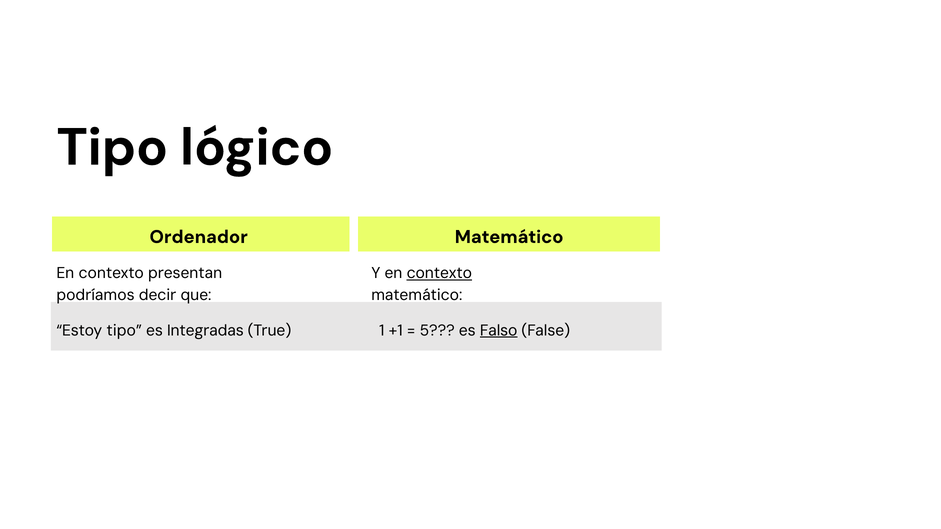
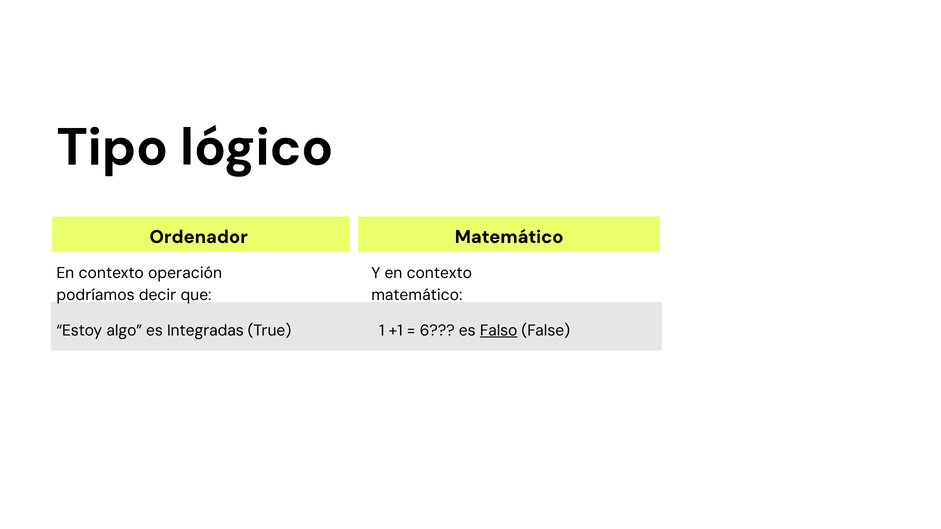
presentan: presentan -> operación (185, 273)
contexto underline: present -> none (439, 273)
Estoy tipo: tipo -> algo (124, 331)
5: 5 -> 6 (437, 331)
